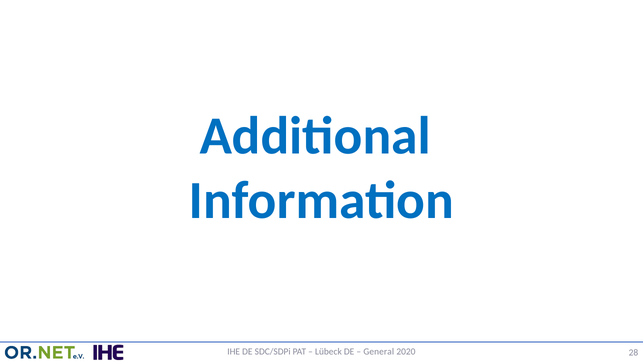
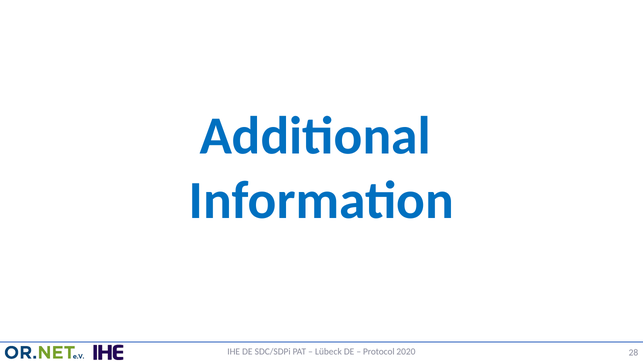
General: General -> Protocol (379, 351)
